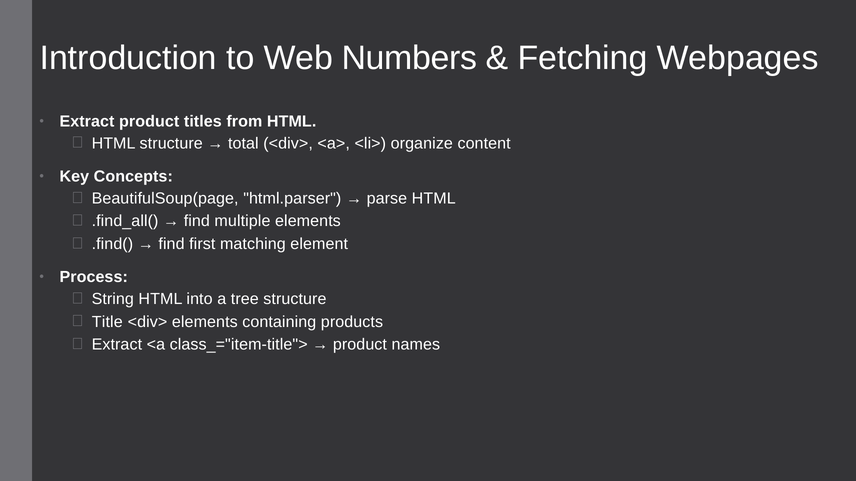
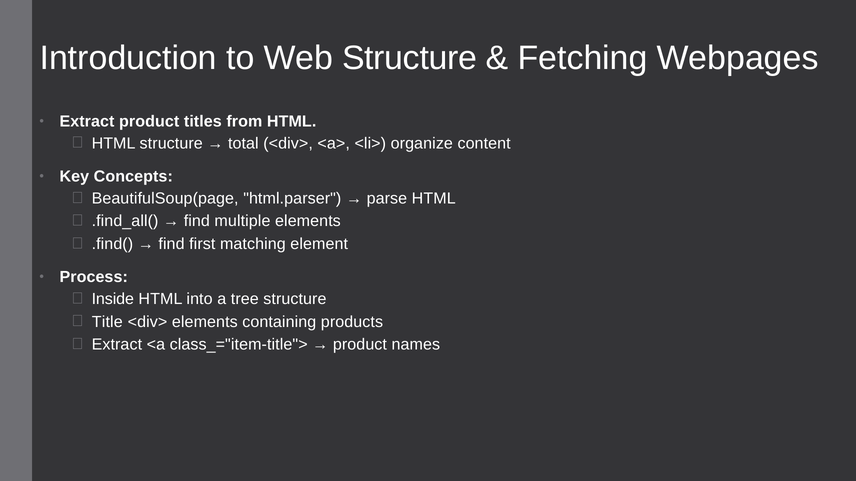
Web Numbers: Numbers -> Structure (410, 58)
String: String -> Inside (113, 299)
